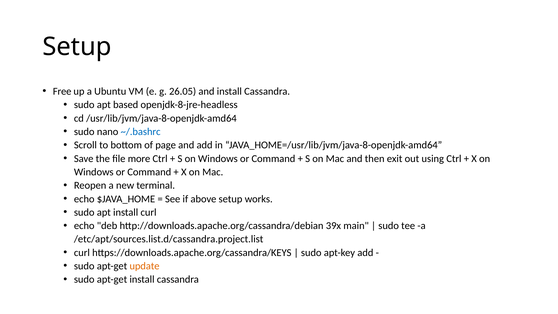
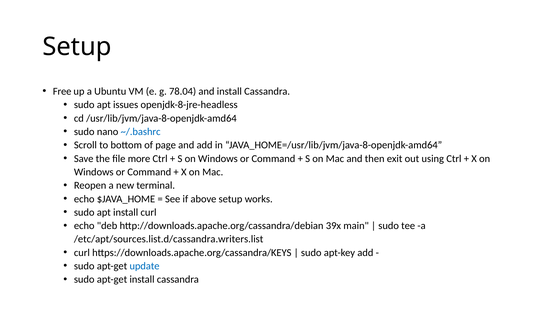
26.05: 26.05 -> 78.04 (183, 91)
based: based -> issues (126, 105)
/etc/apt/sources.list.d/cassandra.project.list: /etc/apt/sources.list.d/cassandra.project.list -> /etc/apt/sources.list.d/cassandra.writers.list (169, 239)
update colour: orange -> blue (145, 266)
